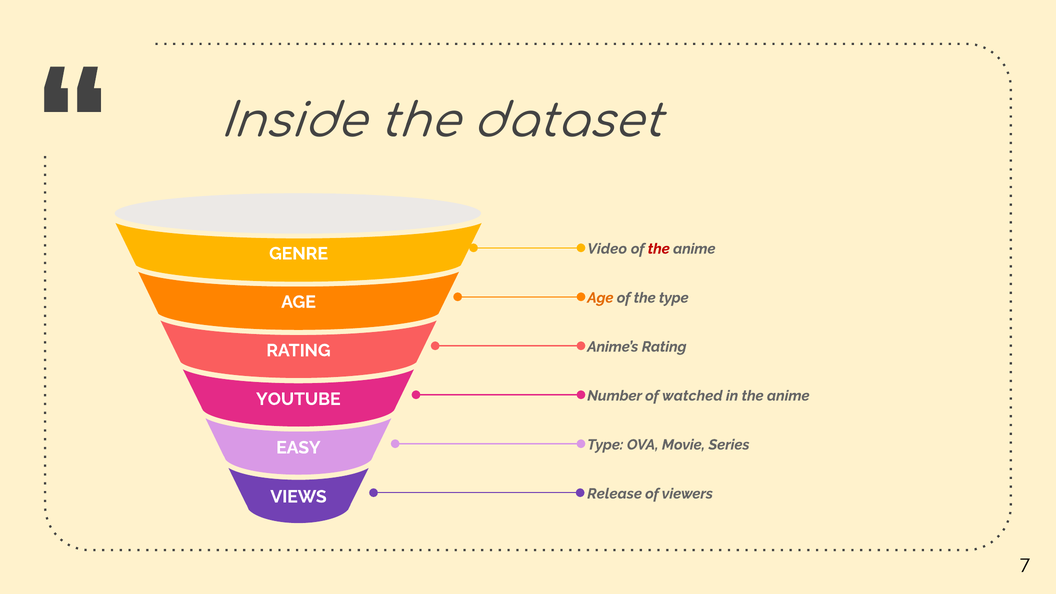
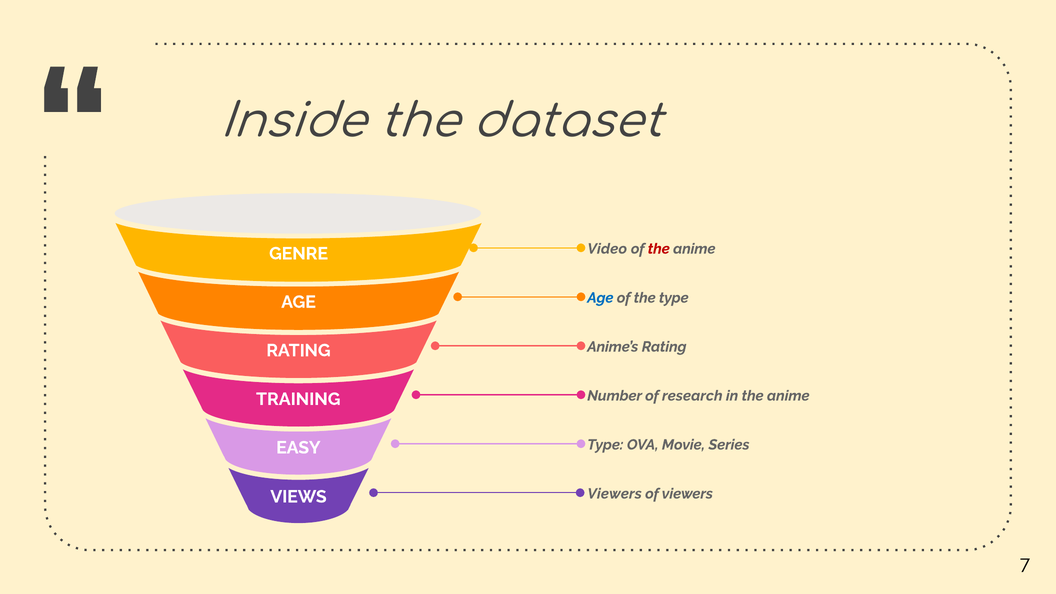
Age colour: orange -> blue (600, 298)
watched: watched -> research (692, 396)
YOUTUBE: YOUTUBE -> TRAINING (298, 399)
Release: Release -> Viewers (615, 494)
